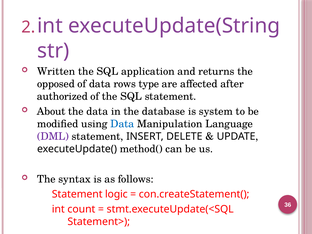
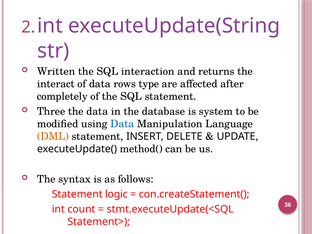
application: application -> interaction (148, 71)
opposed: opposed -> interact (56, 84)
authorized: authorized -> completely (62, 96)
About: About -> Three (51, 111)
DML colour: purple -> orange (53, 136)
